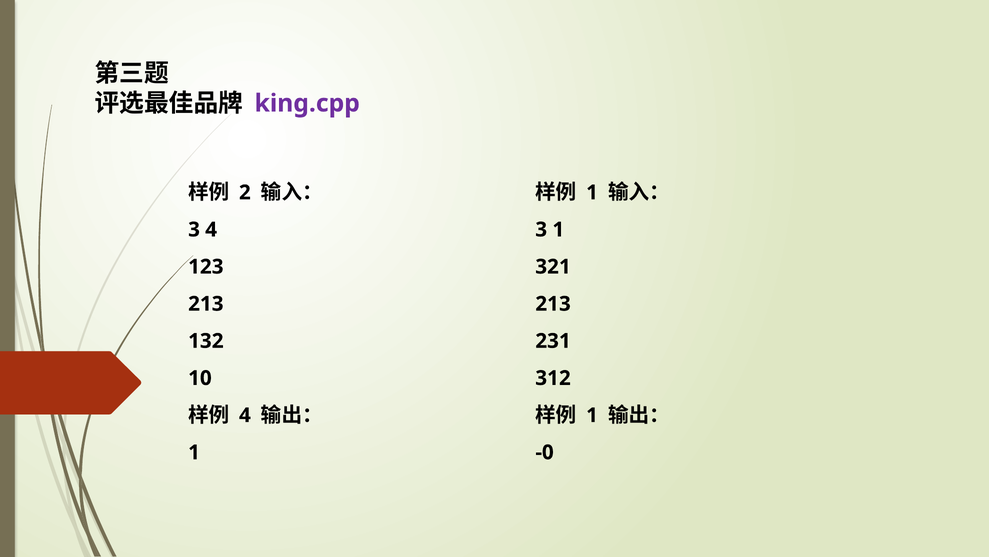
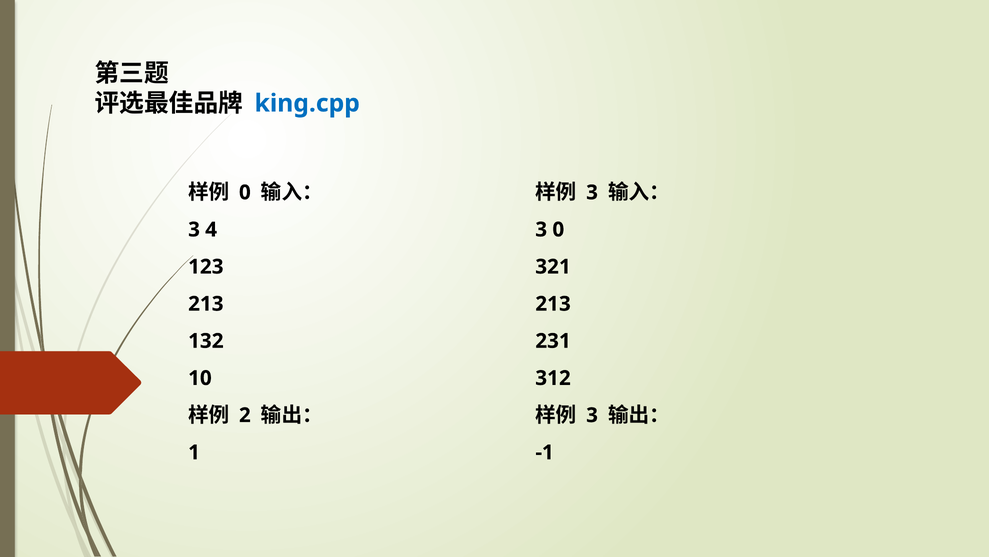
king.cpp colour: purple -> blue (307, 103)
2: 2 -> 0 (245, 192)
1: 1 -> 3 (592, 192)
3 1: 1 -> 0 (558, 229)
4: 4 -> 2 (245, 415)
1: 1 -> 3 (592, 415)
-0: -0 -> -1 (545, 452)
